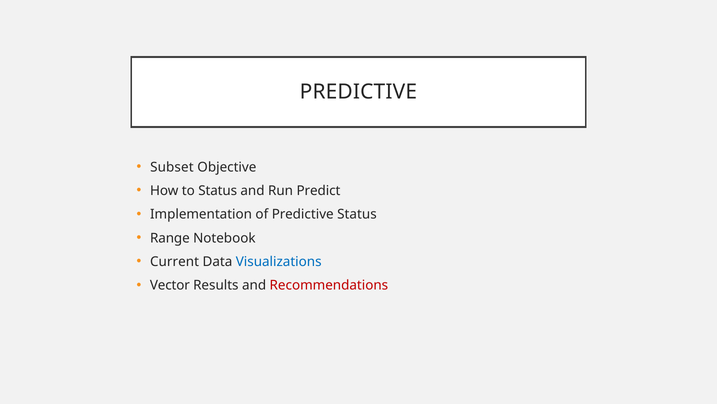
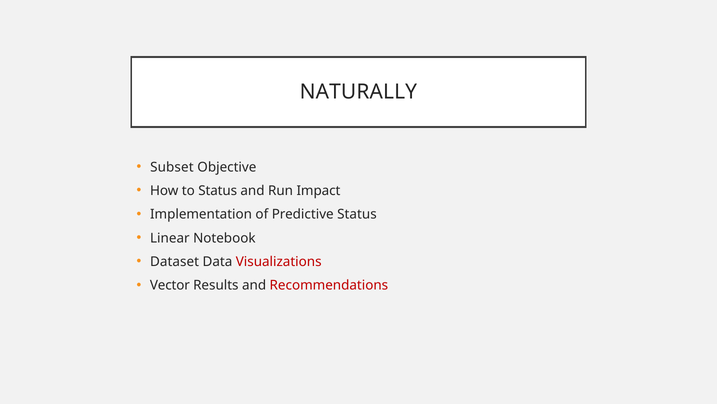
PREDICTIVE: PREDICTIVE -> NATURALLY (358, 92)
Predict: Predict -> Impact (318, 190)
Range: Range -> Linear (170, 238)
Current: Current -> Dataset (175, 261)
Visualizations colour: blue -> red (279, 261)
